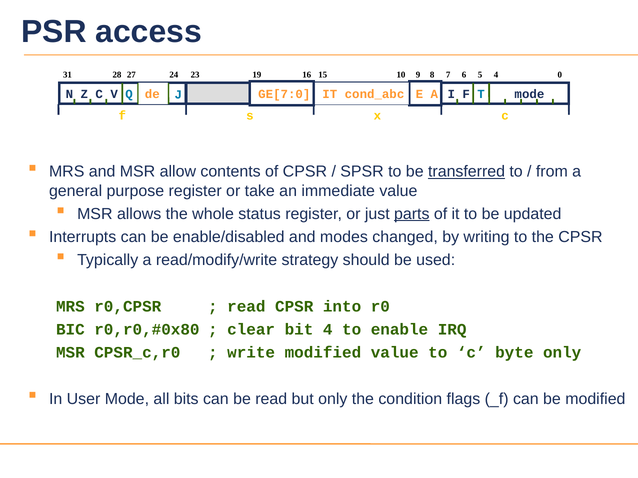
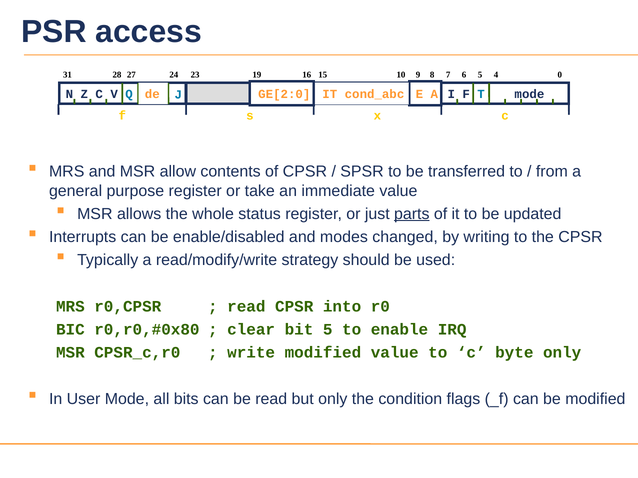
GE[7:0: GE[7:0 -> GE[2:0 (284, 94)
transferred underline: present -> none (467, 172)
bit 4: 4 -> 5 (328, 330)
